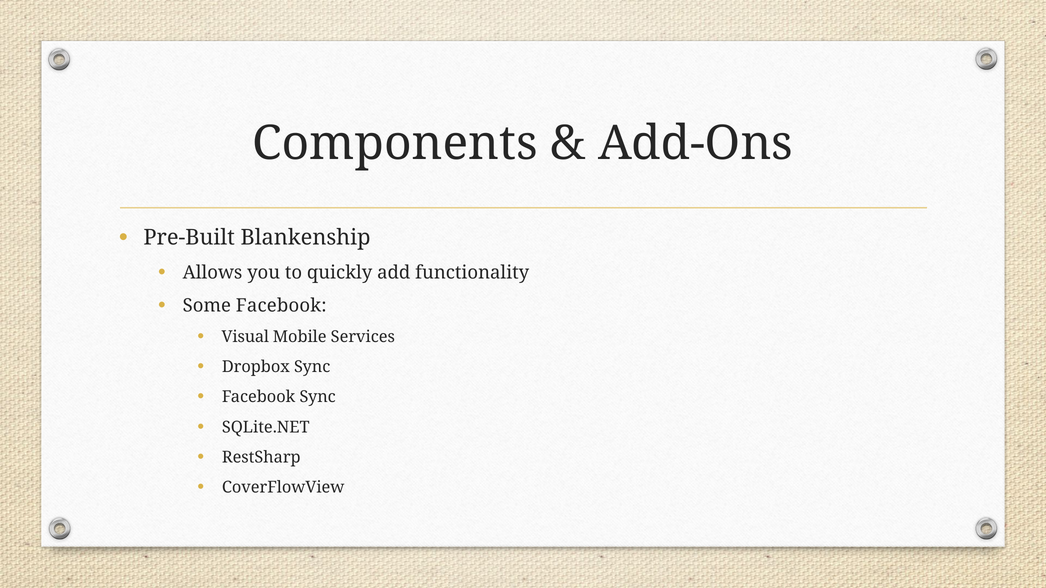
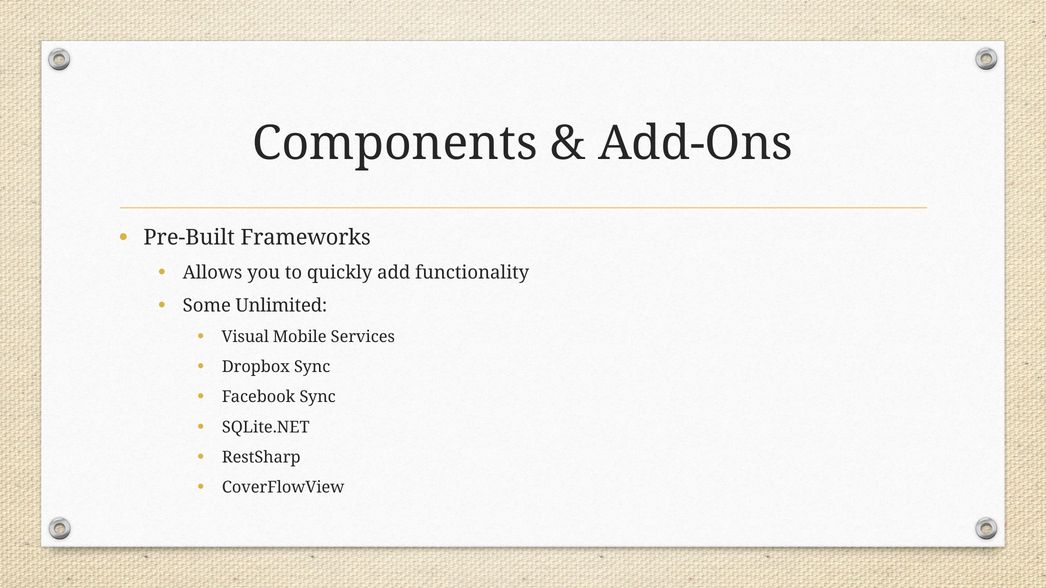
Blankenship: Blankenship -> Frameworks (306, 238)
Some Facebook: Facebook -> Unlimited (281, 306)
